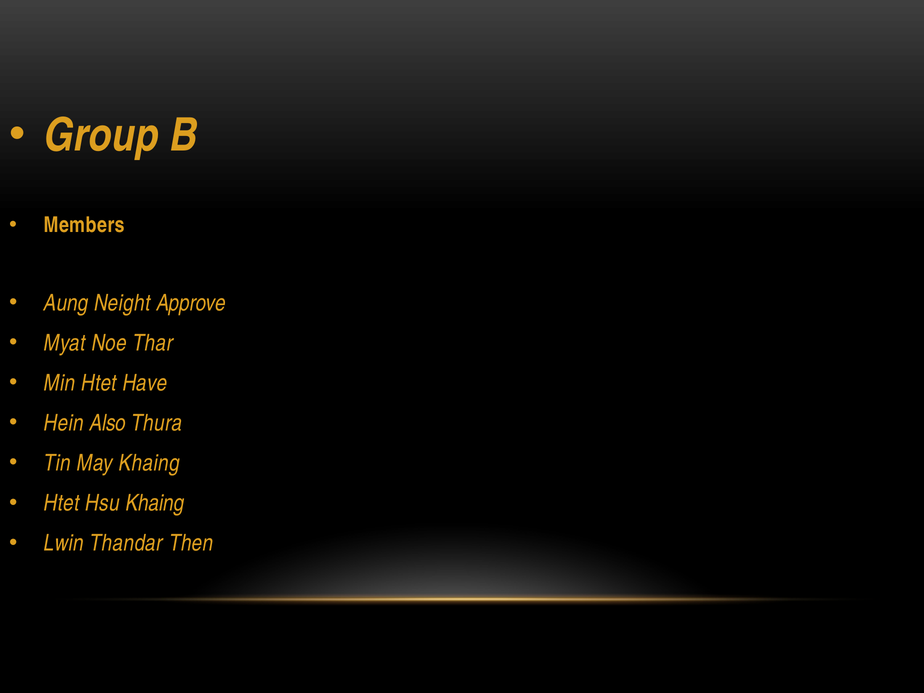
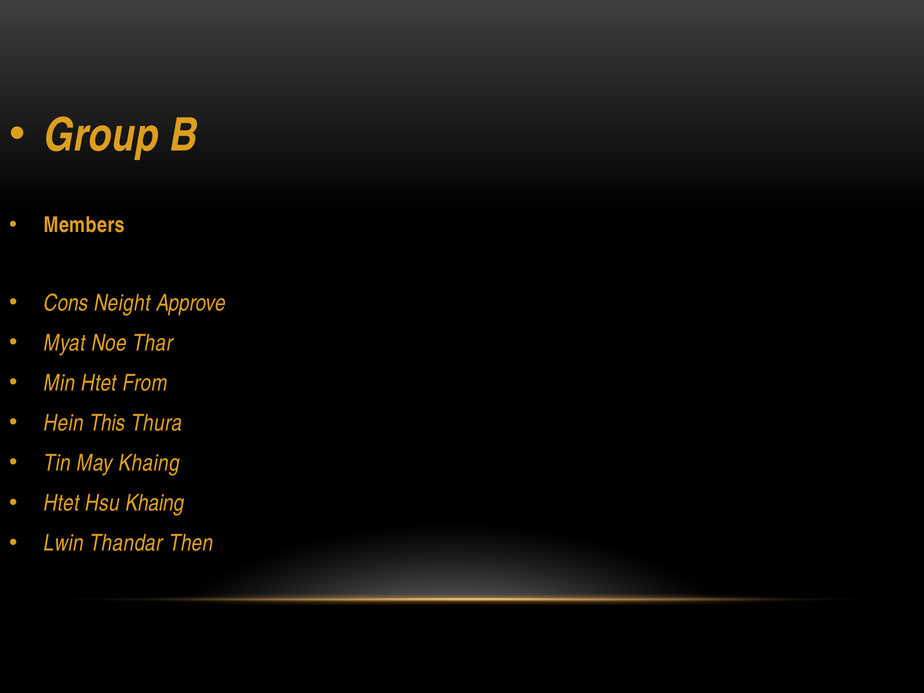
Aung: Aung -> Cons (66, 303)
Have: Have -> From (145, 383)
Also: Also -> This (108, 423)
